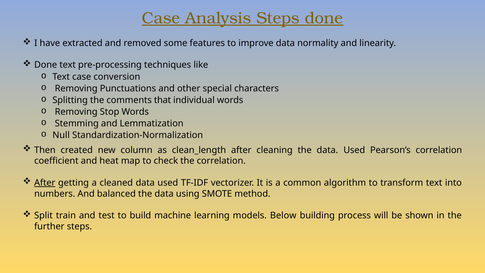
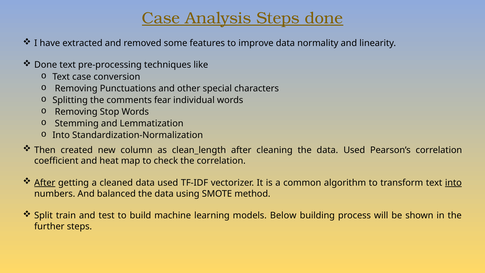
that: that -> fear (163, 100)
Null: Null -> Into (61, 135)
into underline: none -> present (453, 183)
